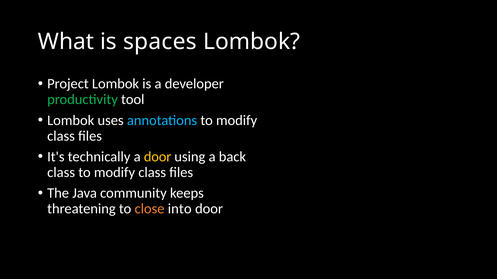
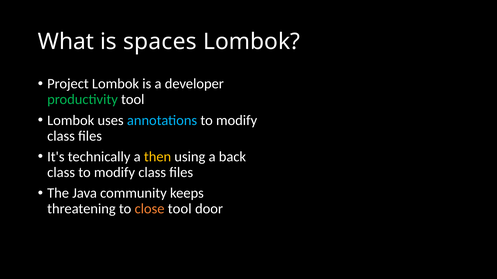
a door: door -> then (158, 157)
close into: into -> tool (180, 209)
